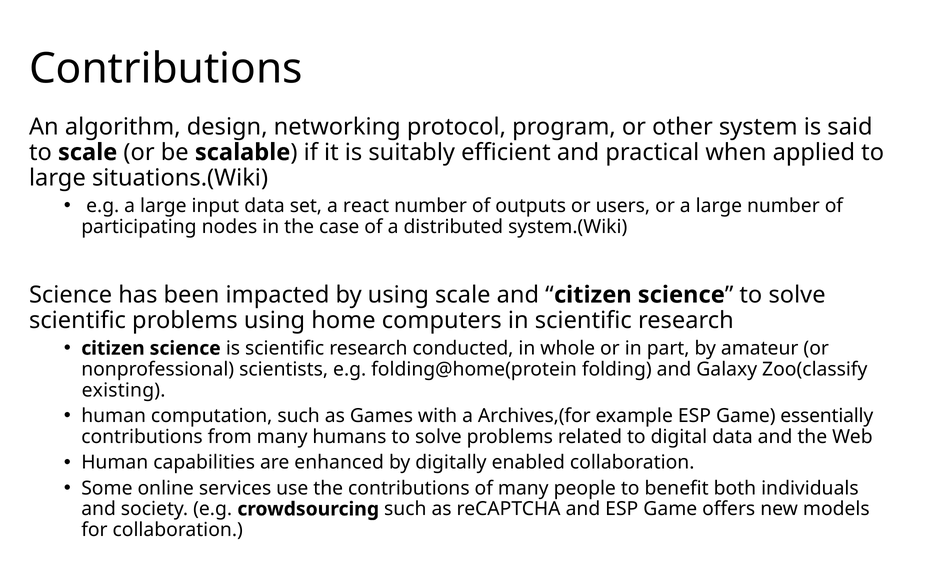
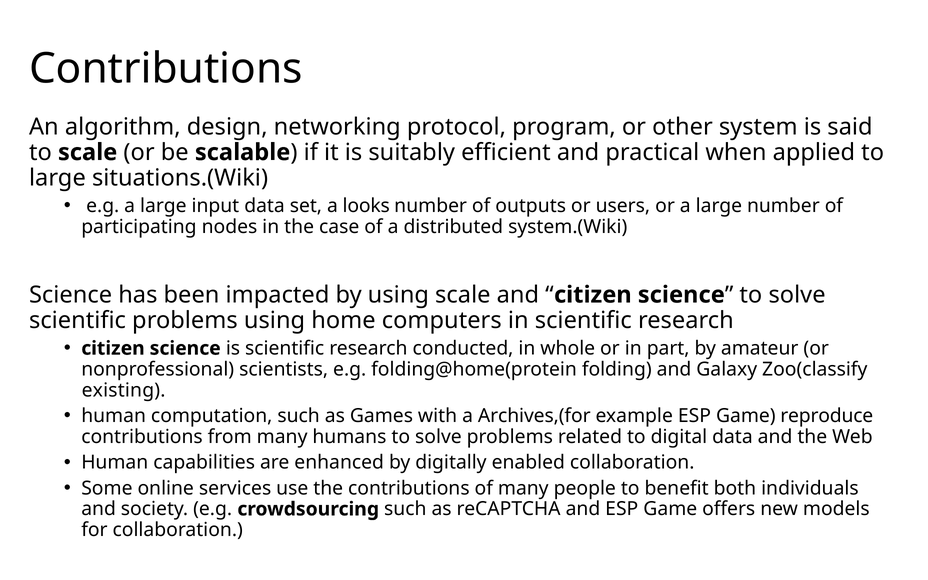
react: react -> looks (366, 206)
essentially: essentially -> reproduce (827, 416)
